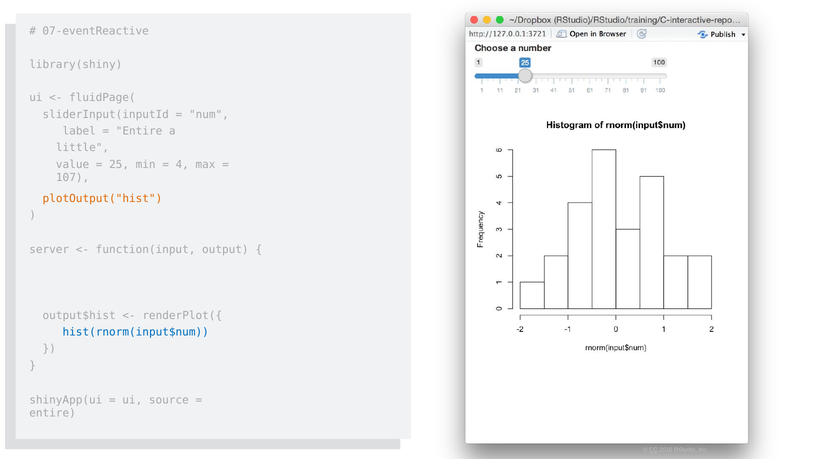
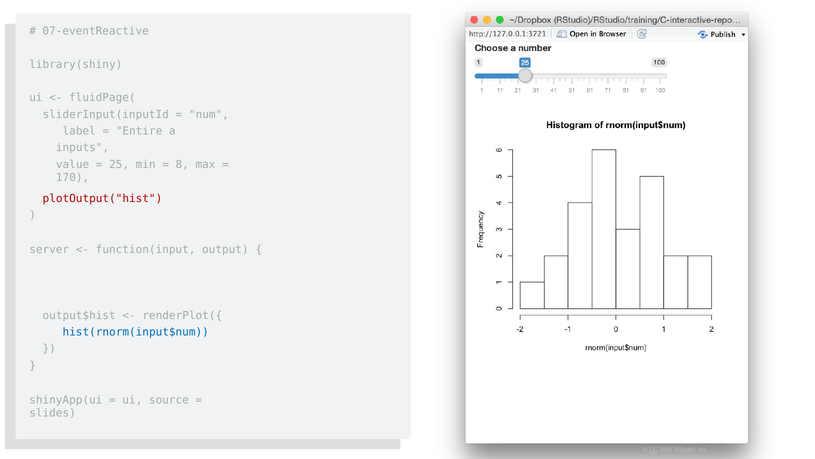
little: little -> inputs (83, 147)
4: 4 -> 8 (182, 164)
107: 107 -> 170 (73, 177)
plotOutput("hist colour: orange -> red (102, 198)
entire: entire -> slides (53, 413)
